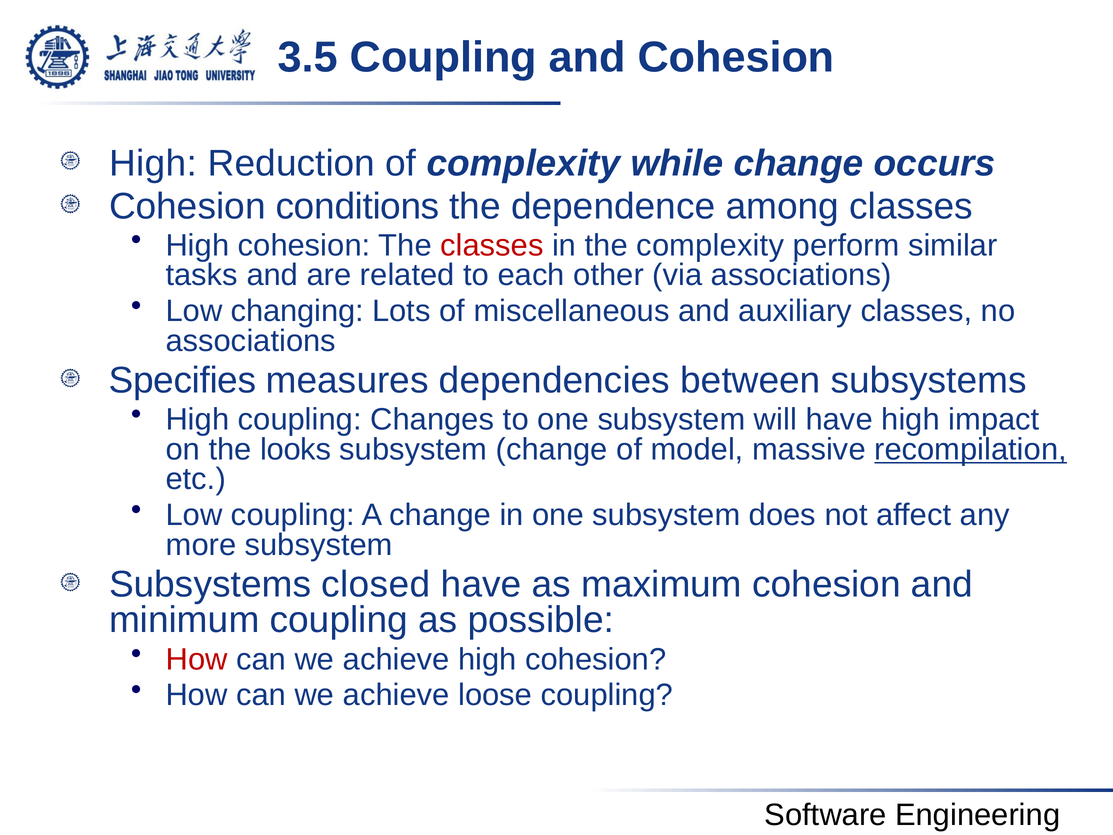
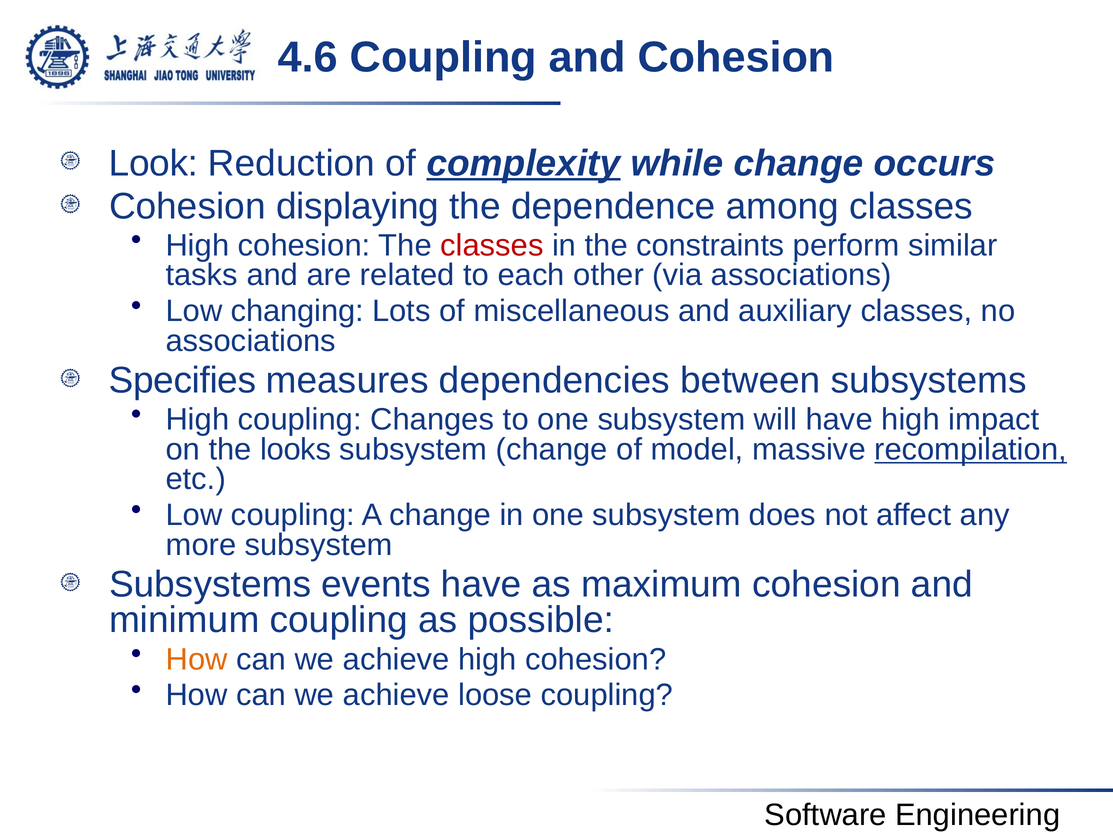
3.5: 3.5 -> 4.6 (308, 57)
High: High -> Look (154, 163)
complexity underline: none -> present (523, 163)
conditions: conditions -> displaying (358, 206)
the complexity: complexity -> constraints (710, 245)
closed: closed -> events (376, 584)
How colour: red -> orange (197, 659)
